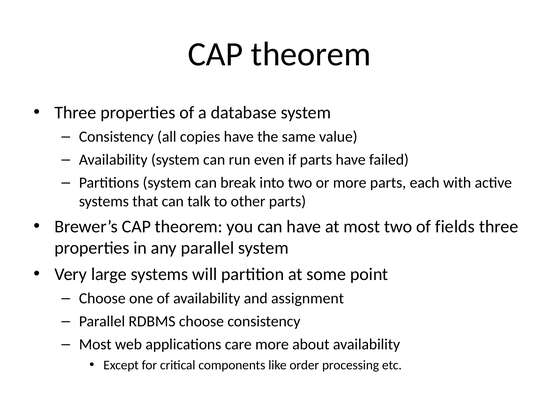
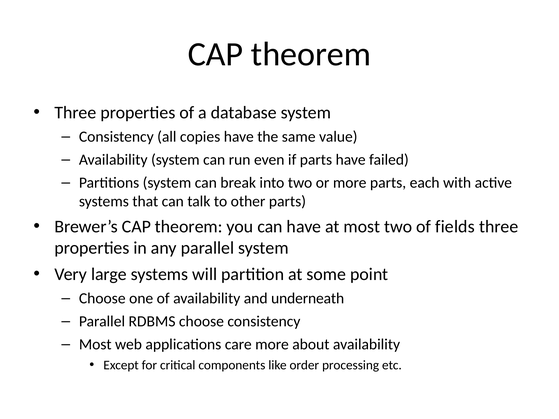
assignment: assignment -> underneath (308, 299)
